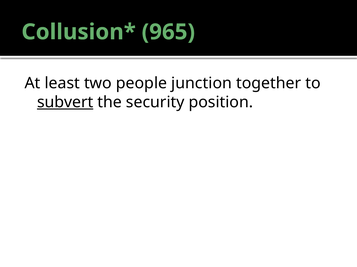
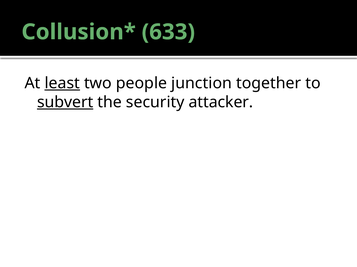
965: 965 -> 633 (168, 32)
least underline: none -> present (62, 84)
position: position -> attacker (221, 103)
